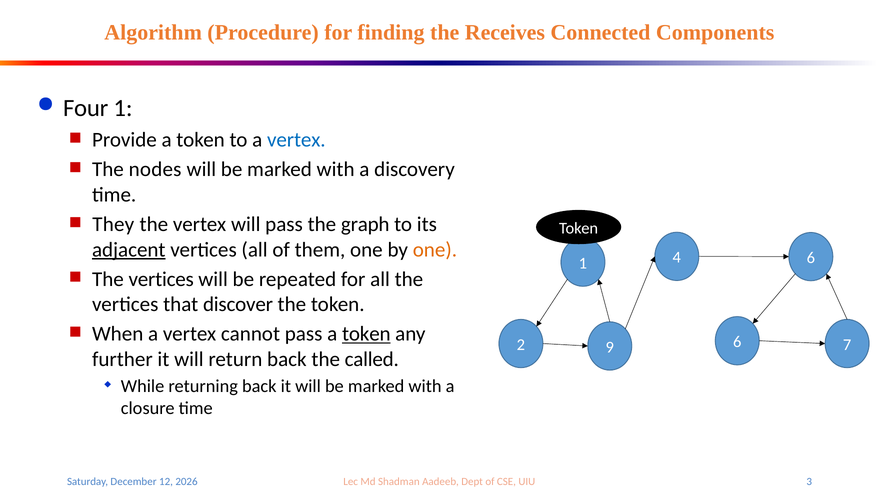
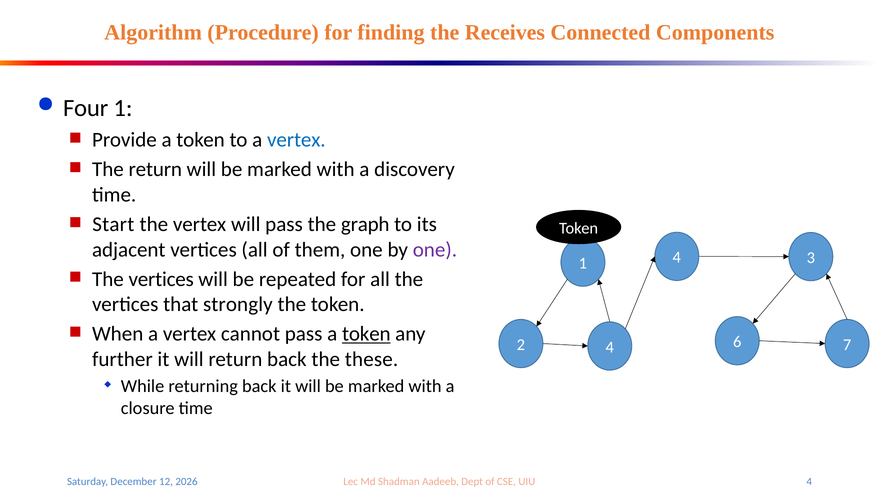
The nodes: nodes -> return (155, 170)
They: They -> Start (113, 225)
adjacent underline: present -> none (129, 250)
one colour: orange -> purple (435, 250)
4 6: 6 -> 3 (811, 258)
discover: discover -> strongly (238, 305)
2 9: 9 -> 4 (610, 347)
called: called -> these (372, 360)
UIU 3: 3 -> 4 (809, 482)
